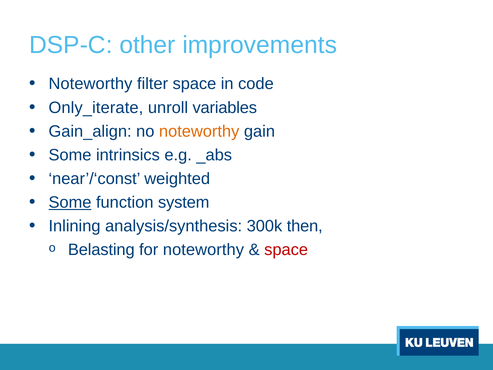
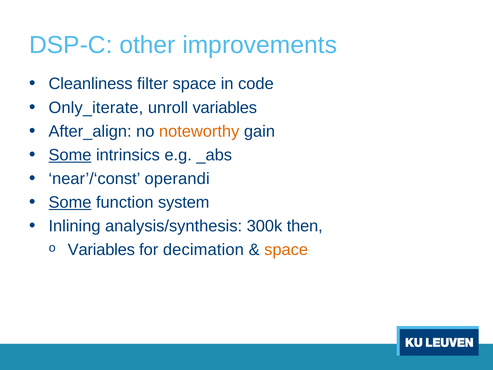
Noteworthy: Noteworthy -> Cleanliness (91, 84)
Gain_align: Gain_align -> After_align (90, 131)
Some underline: none -> present (70, 155)
weighted: weighted -> operandi (177, 179)
Belasting: Belasting -> Variables (101, 250)
for noteworthy: noteworthy -> decimation (203, 250)
space colour: red -> orange (286, 250)
